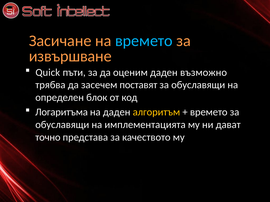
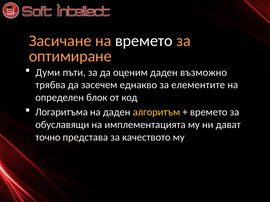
времето colour: light blue -> white (144, 41)
извършване: извършване -> оптимиране (70, 56)
Quick: Quick -> Думи (48, 73)
поставят: поставят -> еднакво (138, 85)
обуславящи: обуславящи -> елементите (198, 85)
